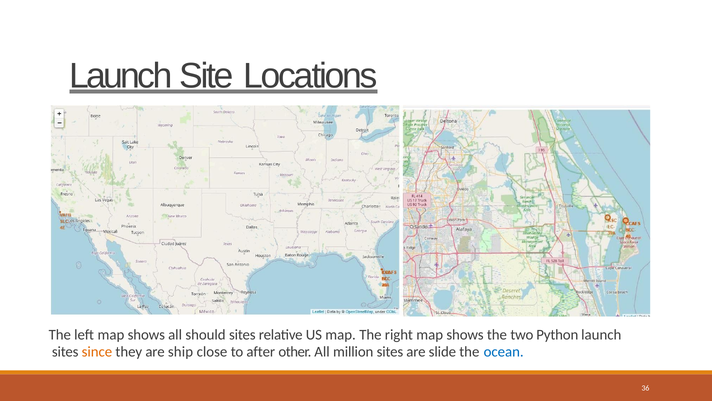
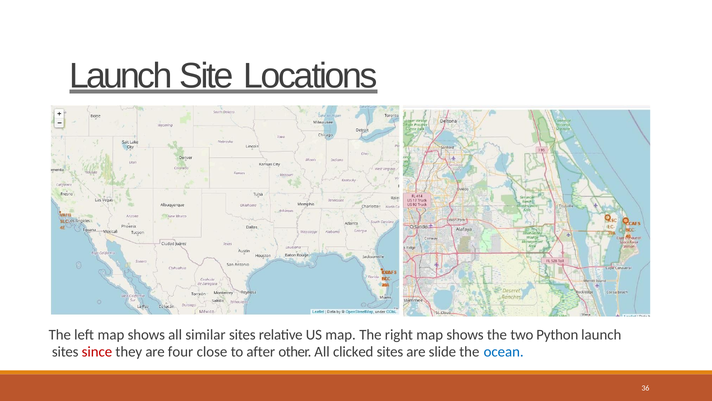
should: should -> similar (205, 334)
since colour: orange -> red (97, 351)
ship: ship -> four (181, 351)
million: million -> clicked (353, 351)
